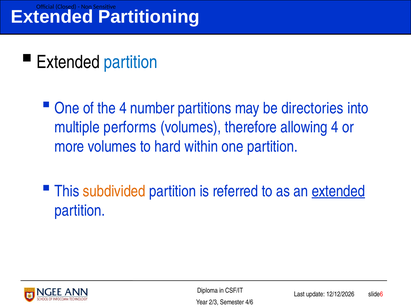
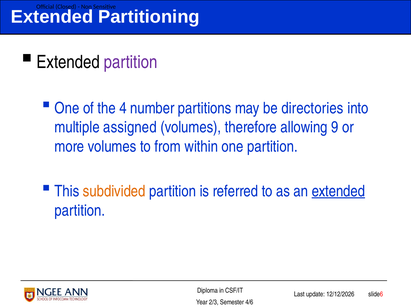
partition colour: blue -> purple (131, 62)
performs: performs -> assigned (130, 127)
allowing 4: 4 -> 9 (335, 127)
hard: hard -> from (168, 147)
